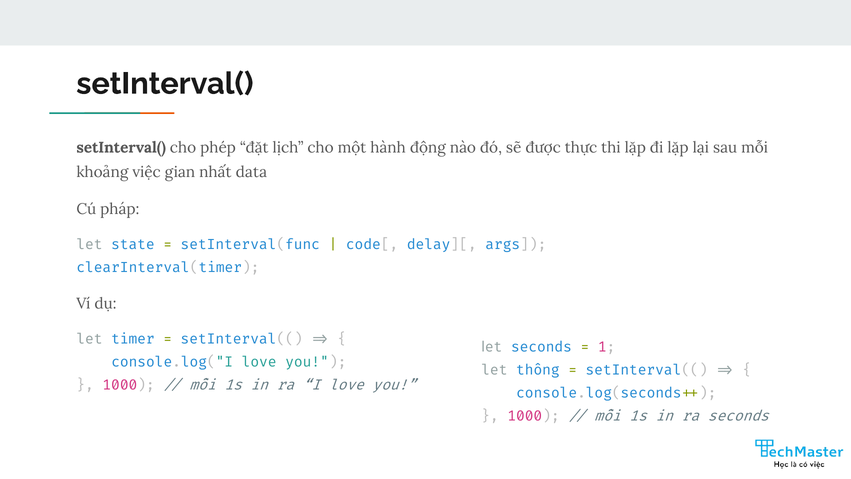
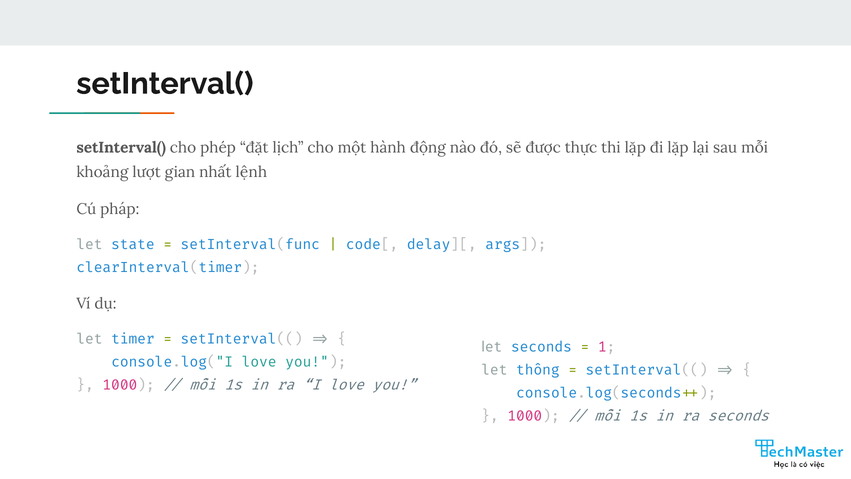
việc: việc -> lượt (147, 172)
data: data -> lệnh (251, 172)
